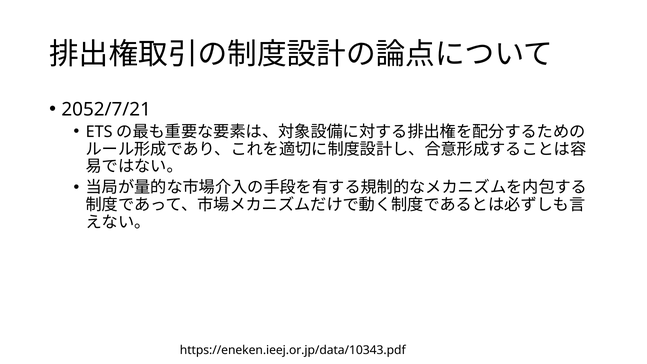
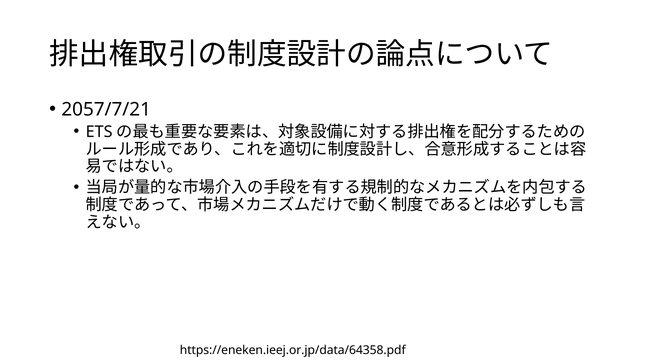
2052/7/21: 2052/7/21 -> 2057/7/21 (106, 109)
https://eneken.ieej.or.jp/data/10343.pdf: https://eneken.ieej.or.jp/data/10343.pdf -> https://eneken.ieej.or.jp/data/64358.pdf (293, 350)
